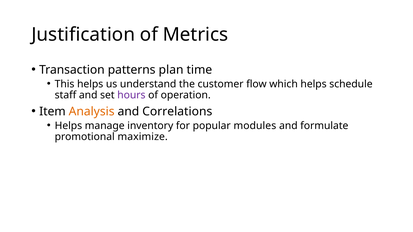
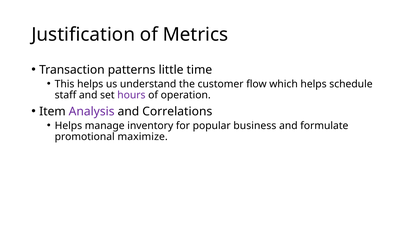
plan: plan -> little (171, 70)
Analysis colour: orange -> purple (92, 112)
modules: modules -> business (255, 126)
